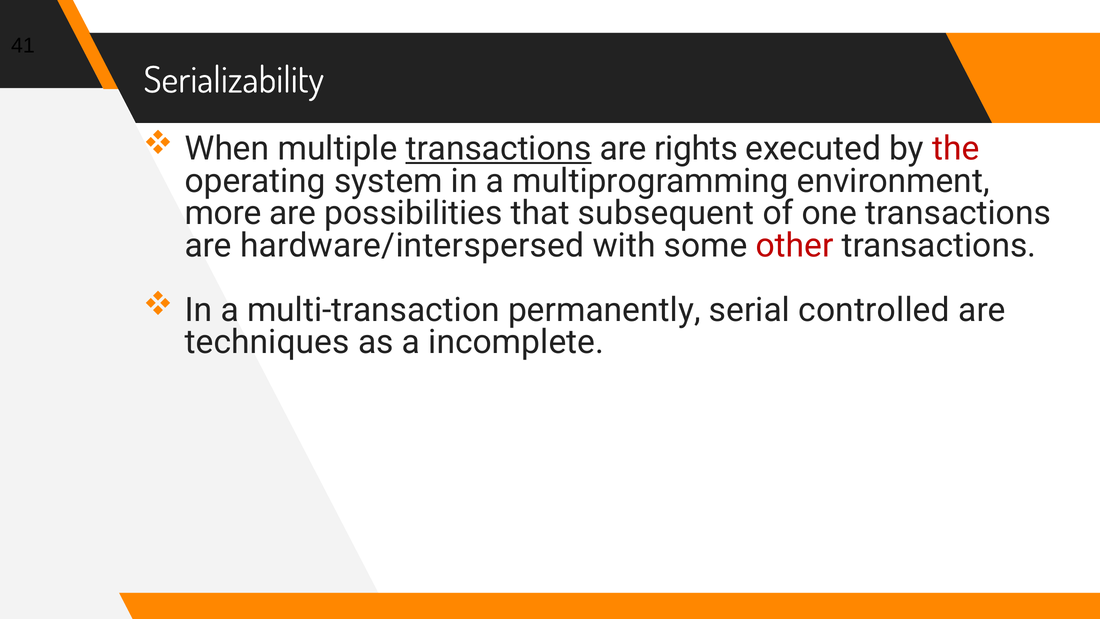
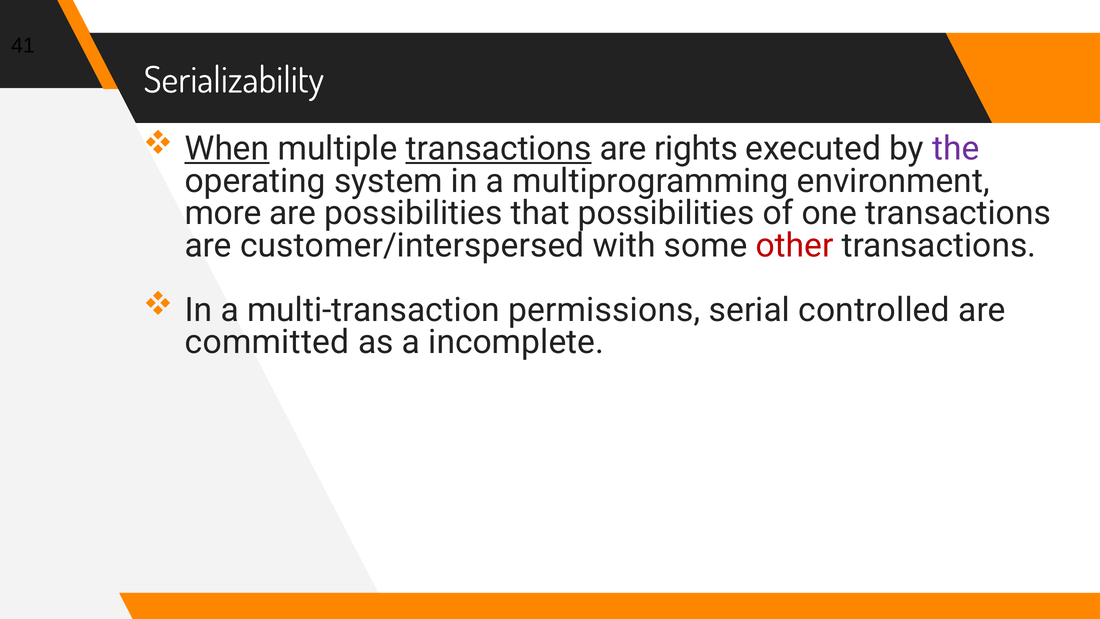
When underline: none -> present (227, 149)
the colour: red -> purple (956, 149)
that subsequent: subsequent -> possibilities (666, 213)
hardware/interspersed: hardware/interspersed -> customer/interspersed (412, 245)
permanently: permanently -> permissions (604, 310)
techniques: techniques -> committed (267, 342)
